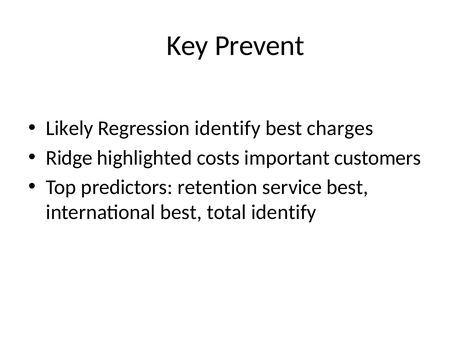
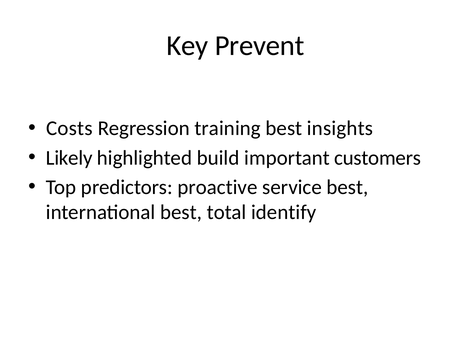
Likely: Likely -> Costs (69, 128)
Regression identify: identify -> training (228, 128)
charges: charges -> insights (340, 128)
Ridge: Ridge -> Likely (69, 157)
costs: costs -> build (218, 157)
retention: retention -> proactive (218, 187)
